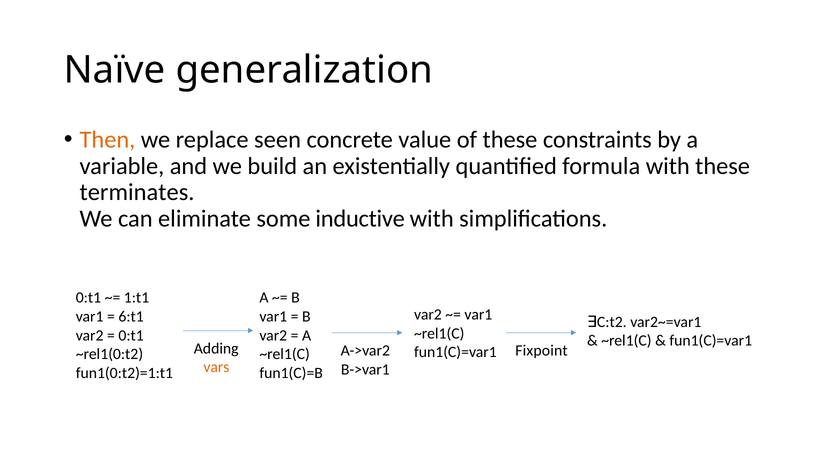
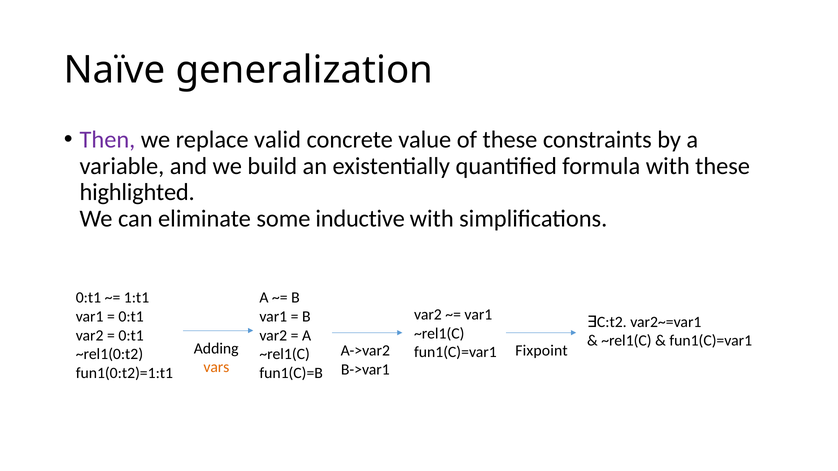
Then colour: orange -> purple (107, 140)
seen: seen -> valid (278, 140)
terminates: terminates -> highlighted (137, 192)
6:t1: 6:t1 -> 0:t1 (131, 317)
